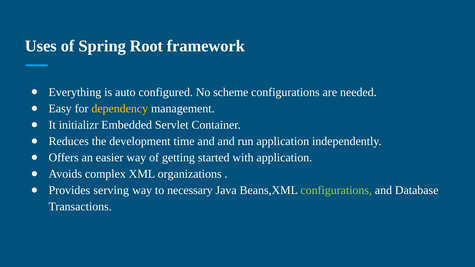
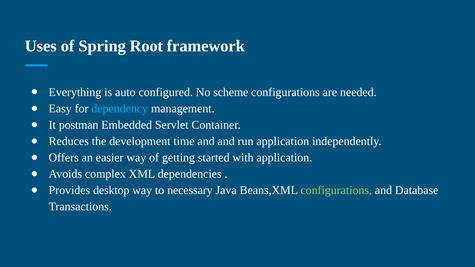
dependency colour: yellow -> light blue (120, 109)
initializr: initializr -> postman (79, 125)
organizations: organizations -> dependencies (190, 174)
serving: serving -> desktop (111, 191)
